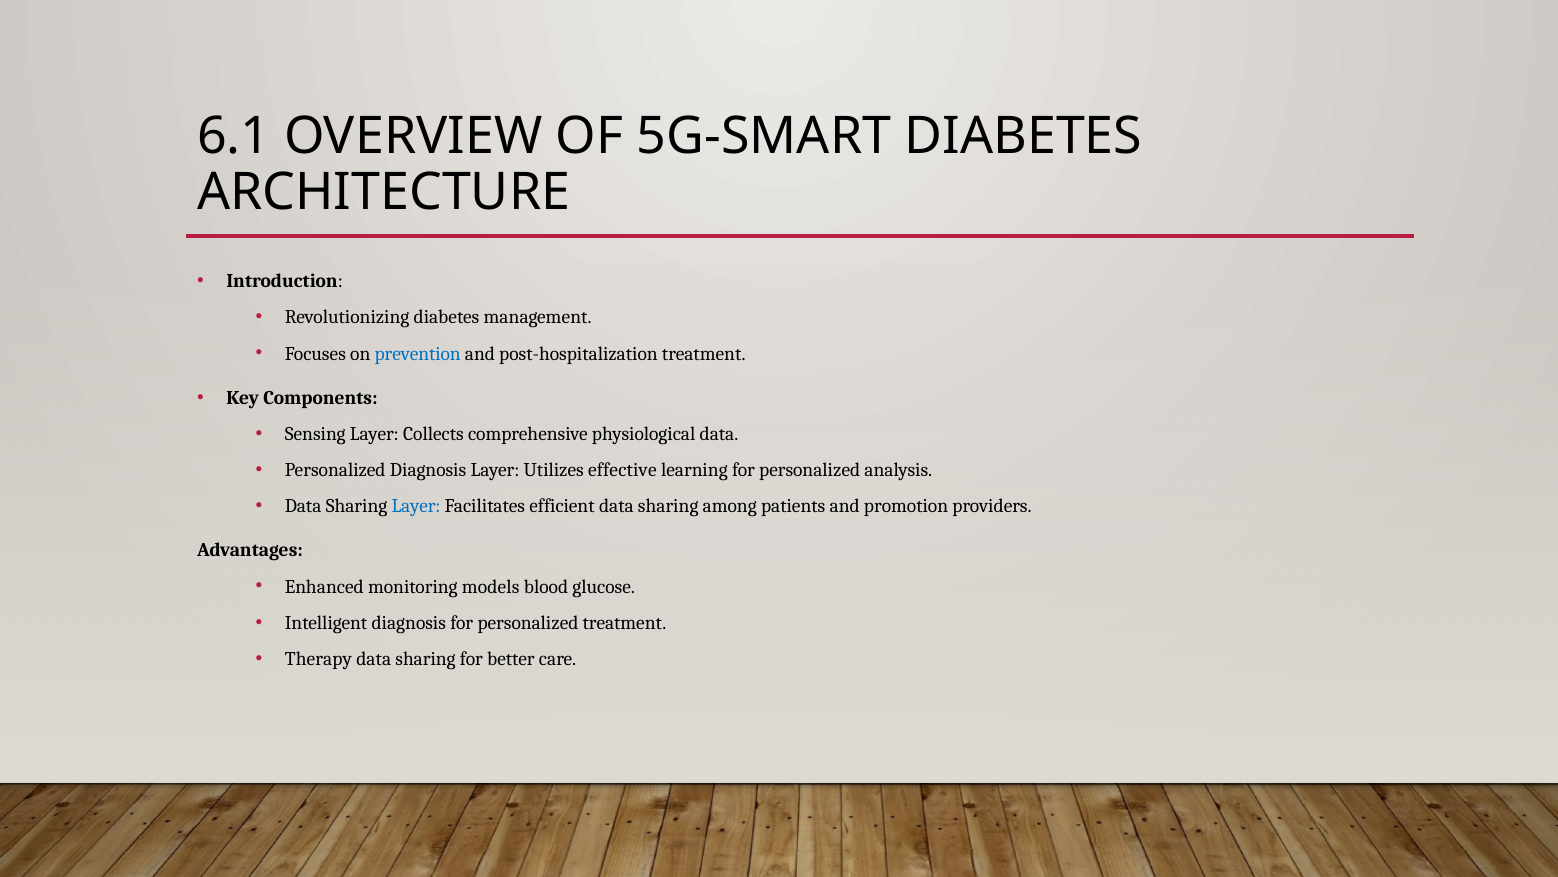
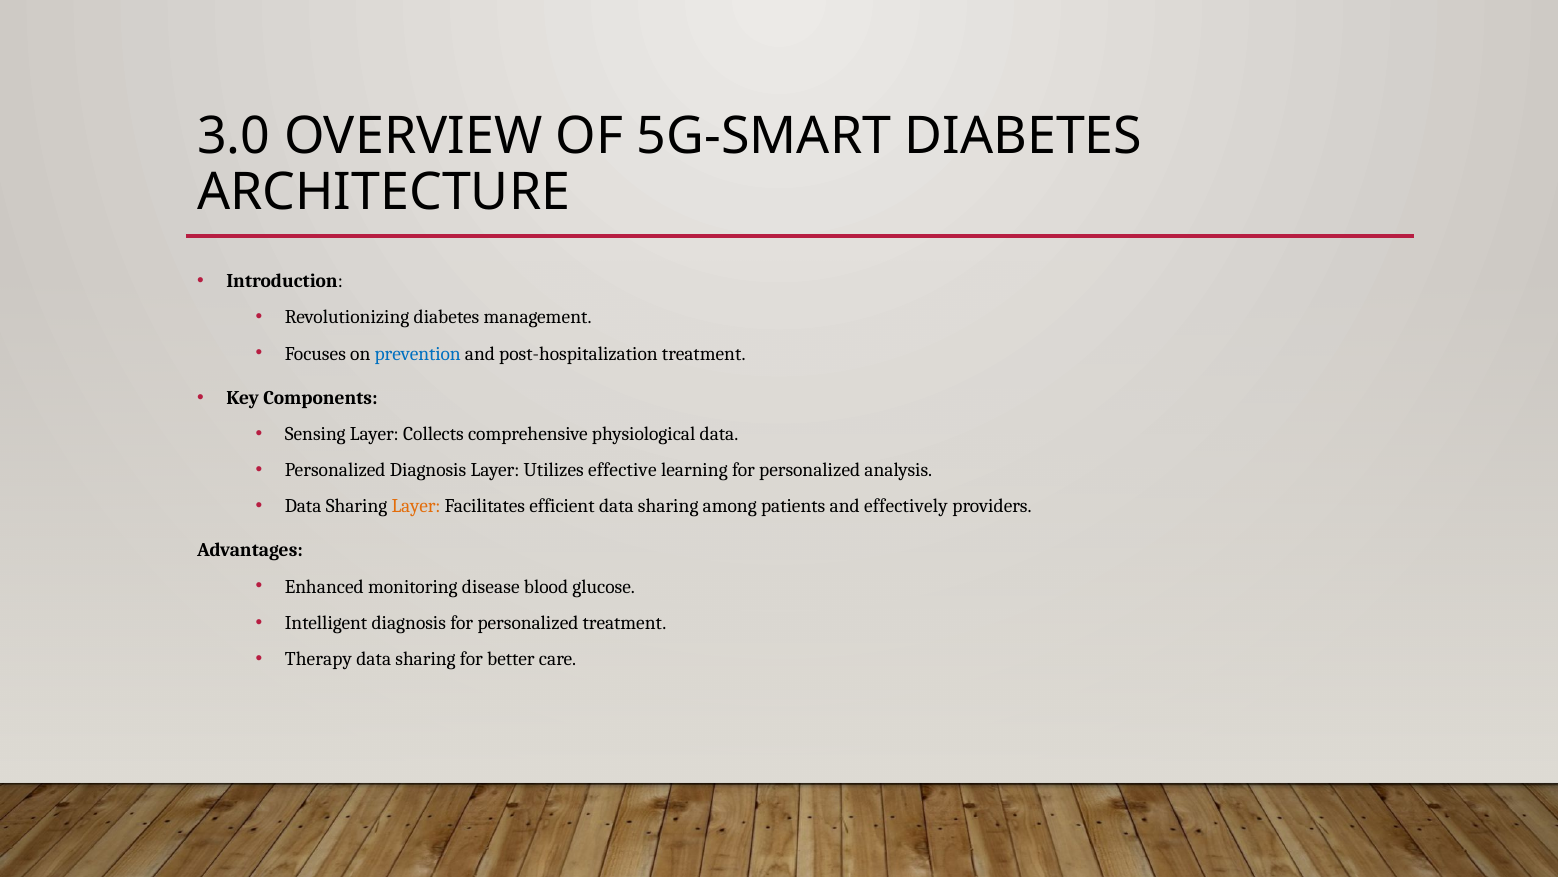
6.1: 6.1 -> 3.0 (234, 136)
Layer colour: blue -> orange (416, 506)
promotion: promotion -> effectively (906, 506)
models: models -> disease (491, 586)
